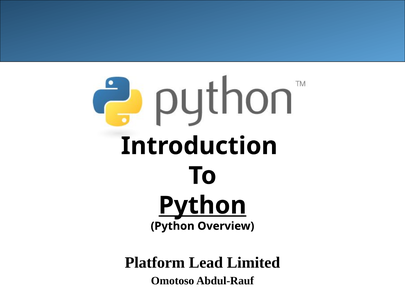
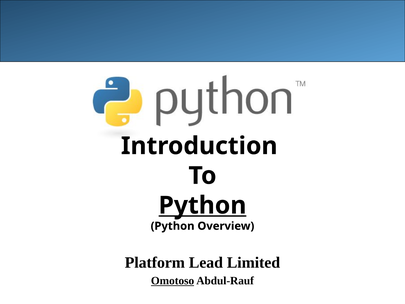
Omotoso underline: none -> present (173, 280)
